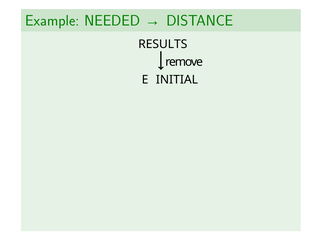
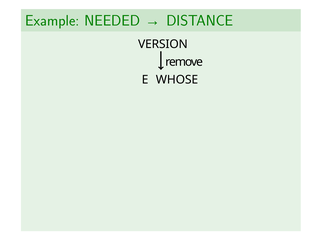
RESULTS: RESULTS -> VERSION (163, 44)
INITIAL: INITIAL -> WHOSE (177, 80)
